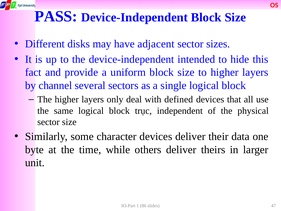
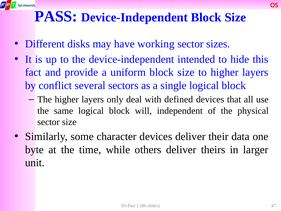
adjacent: adjacent -> working (156, 44)
channel: channel -> conflict (55, 85)
trục: trục -> will (143, 111)
